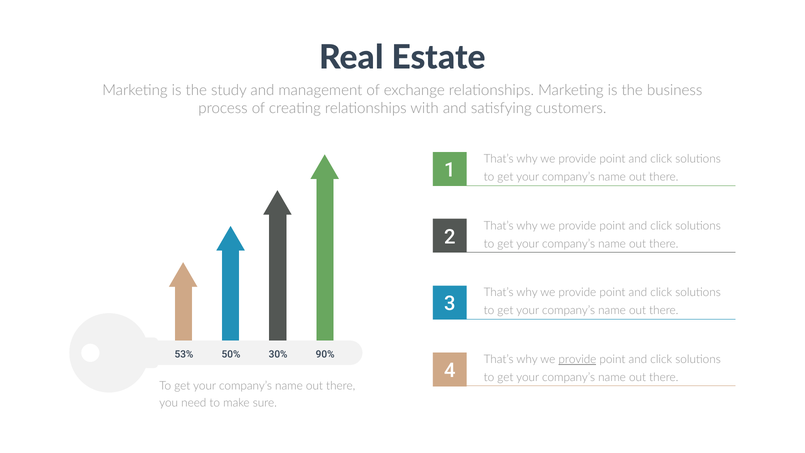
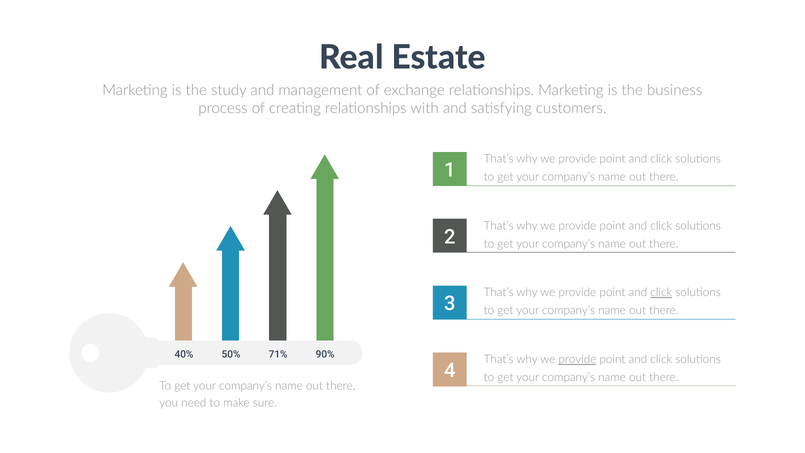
click underline: none -> present (661, 292)
53%: 53% -> 40% (184, 354)
30%: 30% -> 71% (278, 354)
